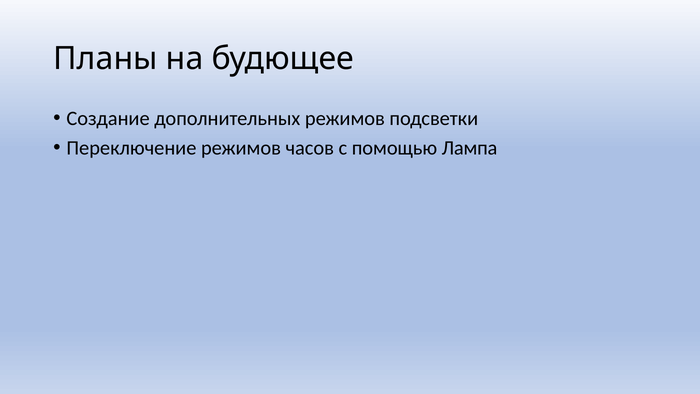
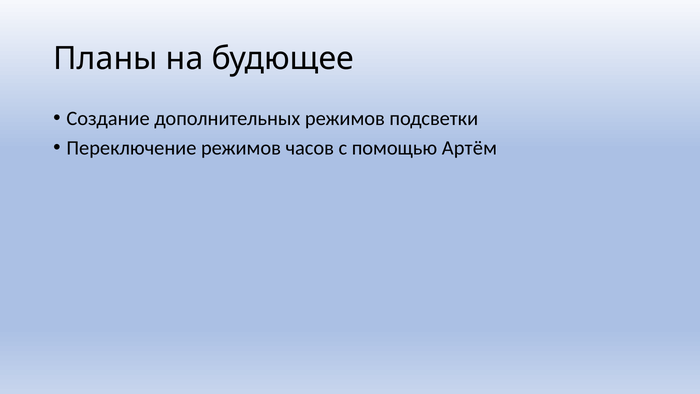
Лампа: Лампа -> Артём (469, 148)
